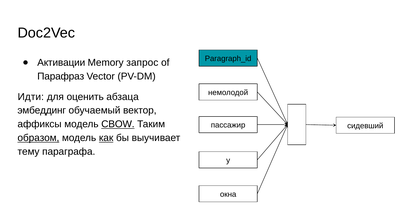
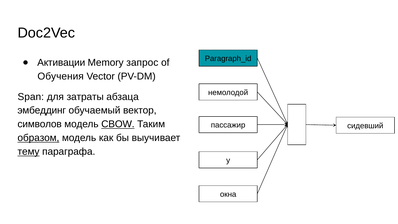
Парафраз: Парафраз -> Обучения (61, 76)
Идти: Идти -> Span (31, 97)
оценить: оценить -> затраты (85, 97)
аффиксы: аффиксы -> символов (40, 124)
как underline: present -> none (106, 138)
тему underline: none -> present (28, 152)
